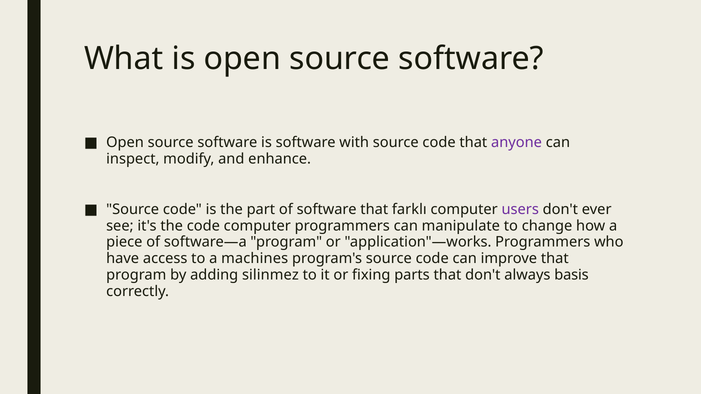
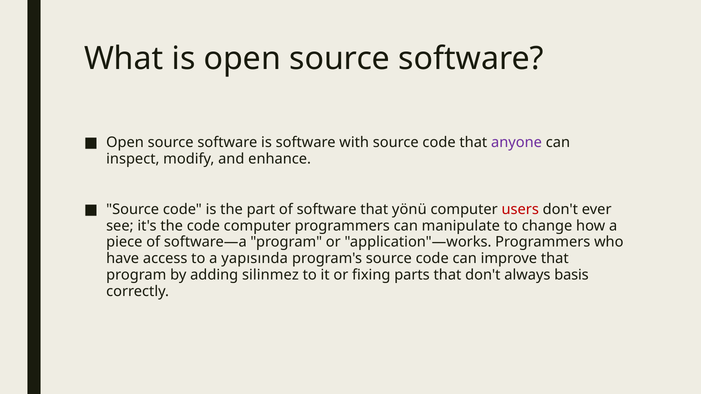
farklı: farklı -> yönü (409, 209)
users colour: purple -> red (520, 209)
machines: machines -> yapısında (255, 259)
